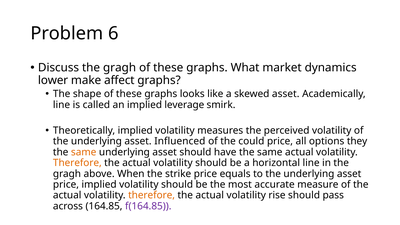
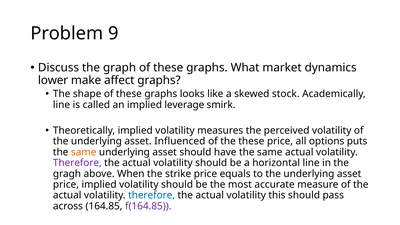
6: 6 -> 9 (113, 34)
Discuss the gragh: gragh -> graph (120, 68)
skewed asset: asset -> stock (286, 94)
the could: could -> these (251, 141)
they: they -> puts (357, 141)
Therefore colour: orange -> purple (77, 163)
therefore colour: orange -> blue (152, 195)
rise: rise -> this (277, 195)
